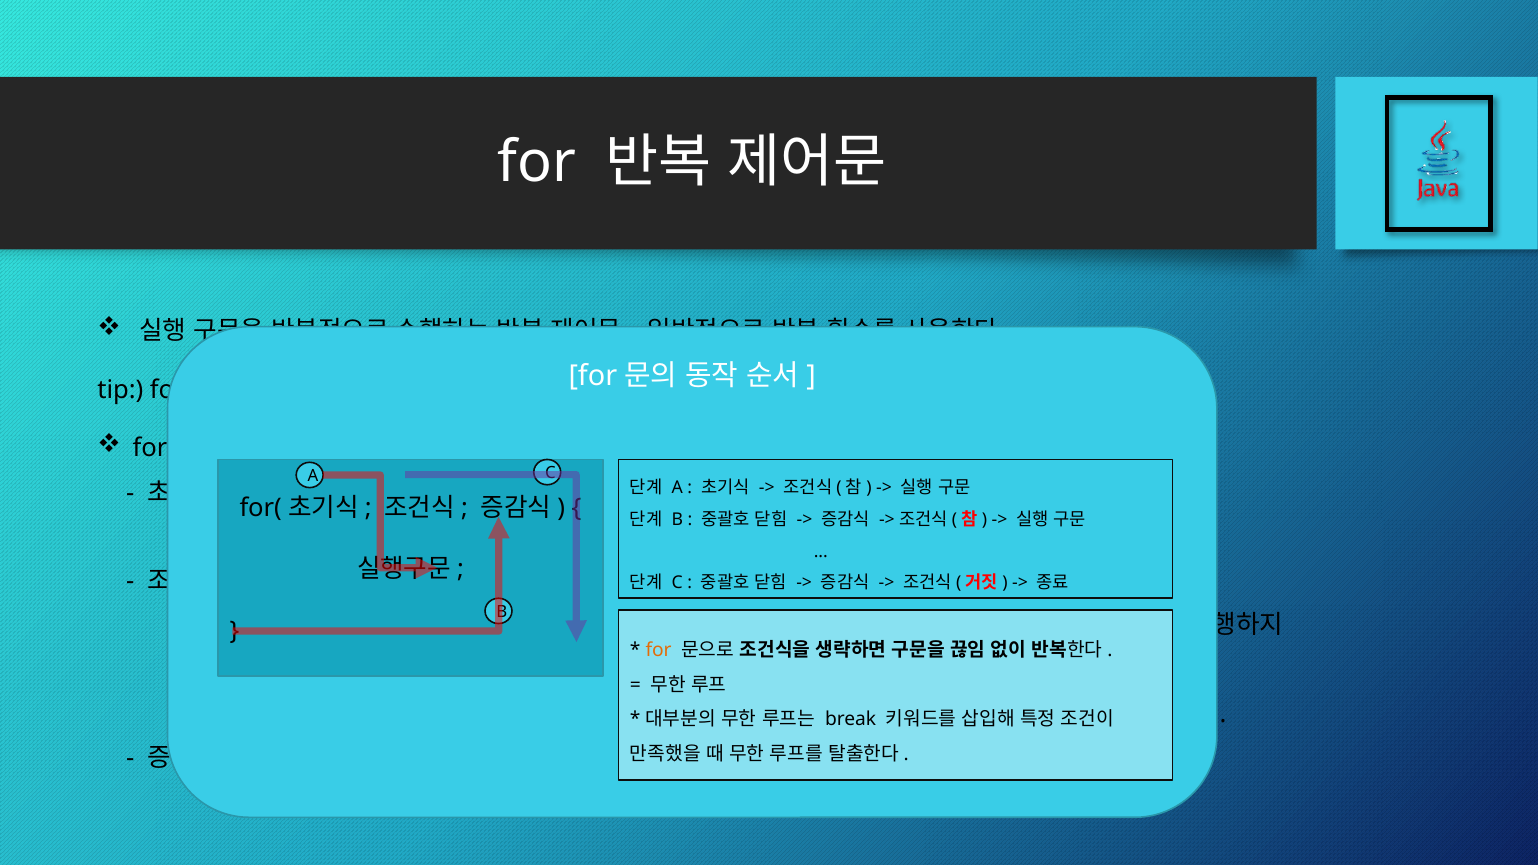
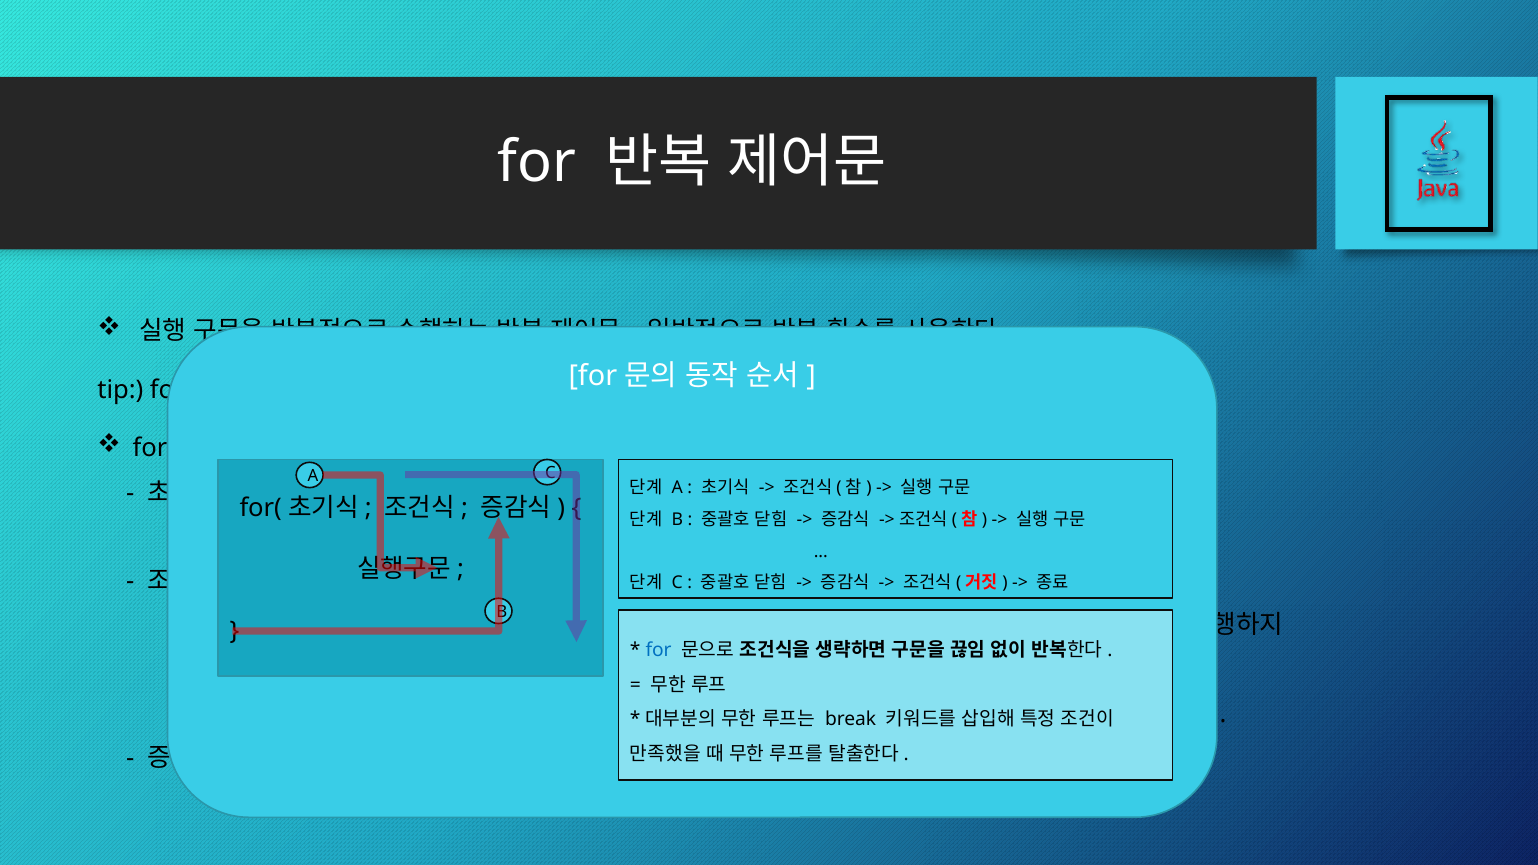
for colour: orange -> blue (659, 650)
